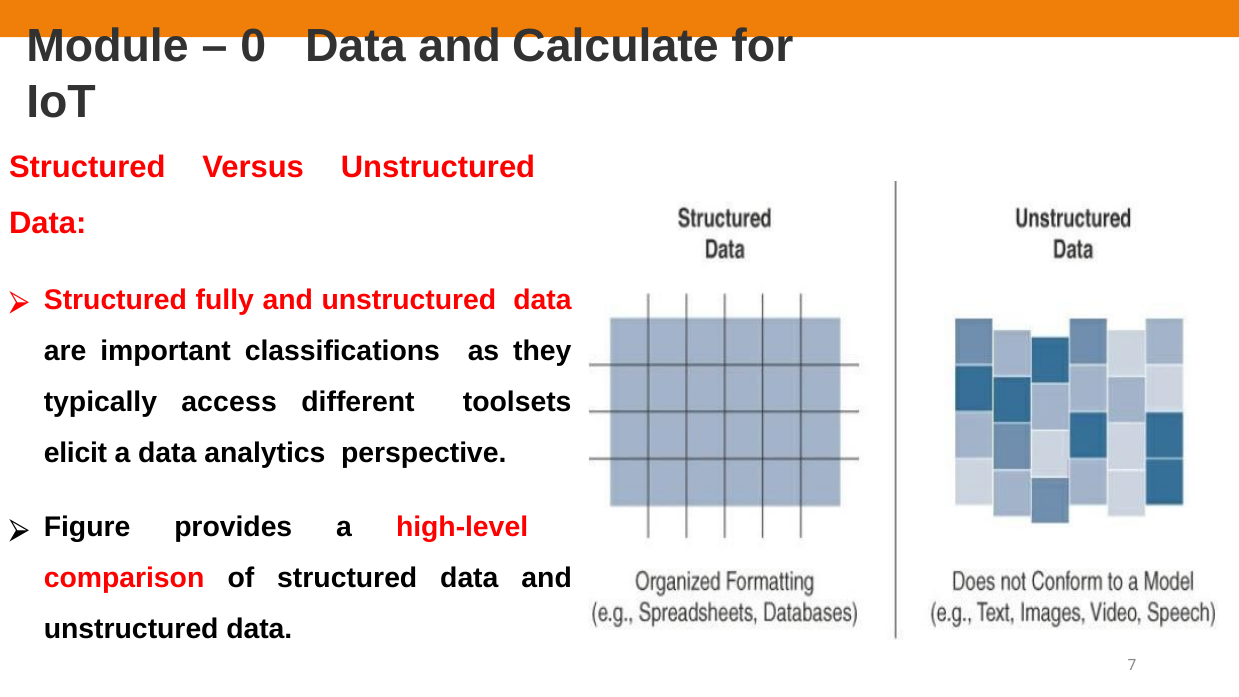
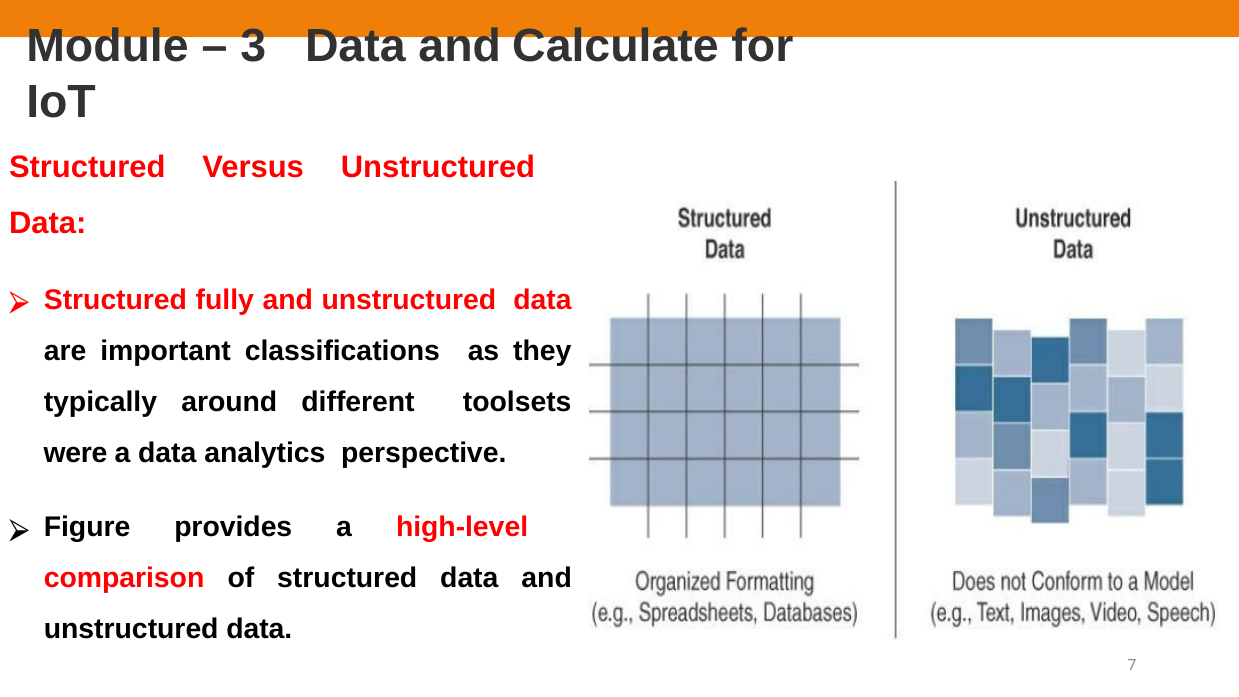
0: 0 -> 3 (253, 46)
access: access -> around (229, 402)
elicit: elicit -> were (75, 453)
